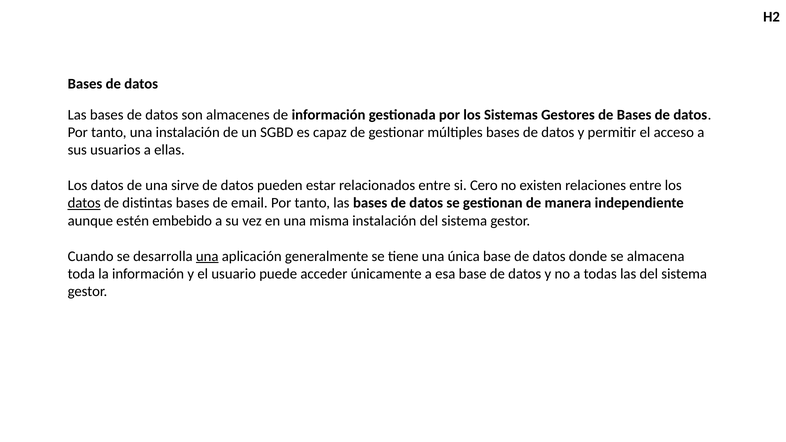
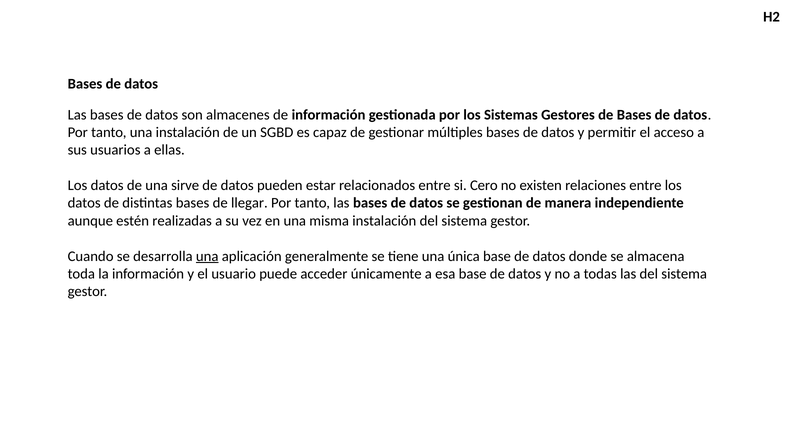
datos underline: present -> none (84, 203)
email: email -> llegar (249, 203)
embebido: embebido -> realizadas (182, 221)
